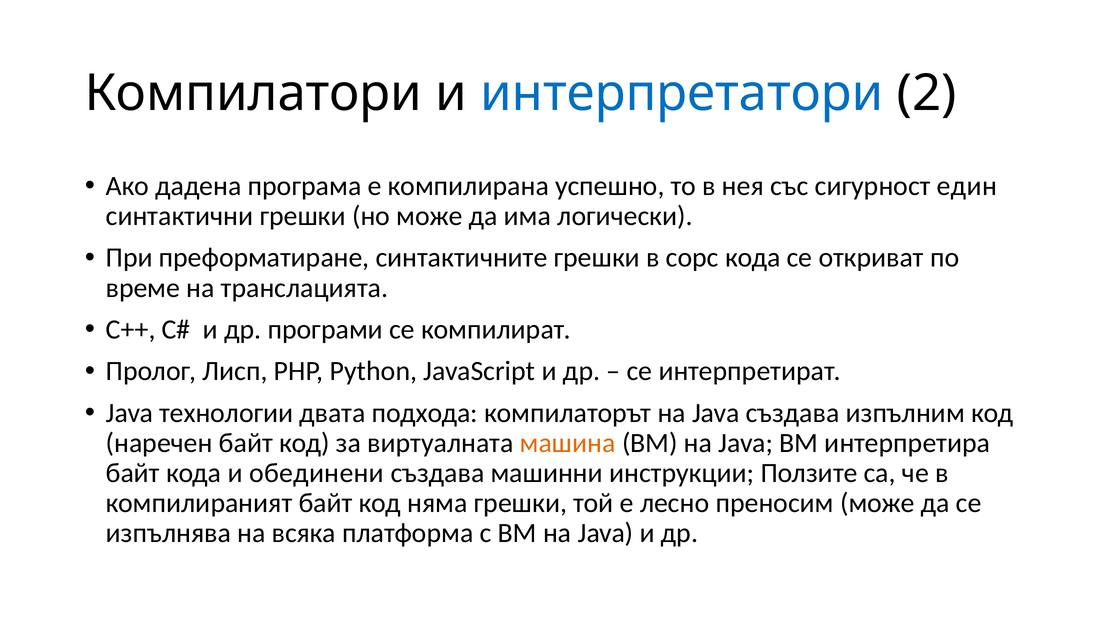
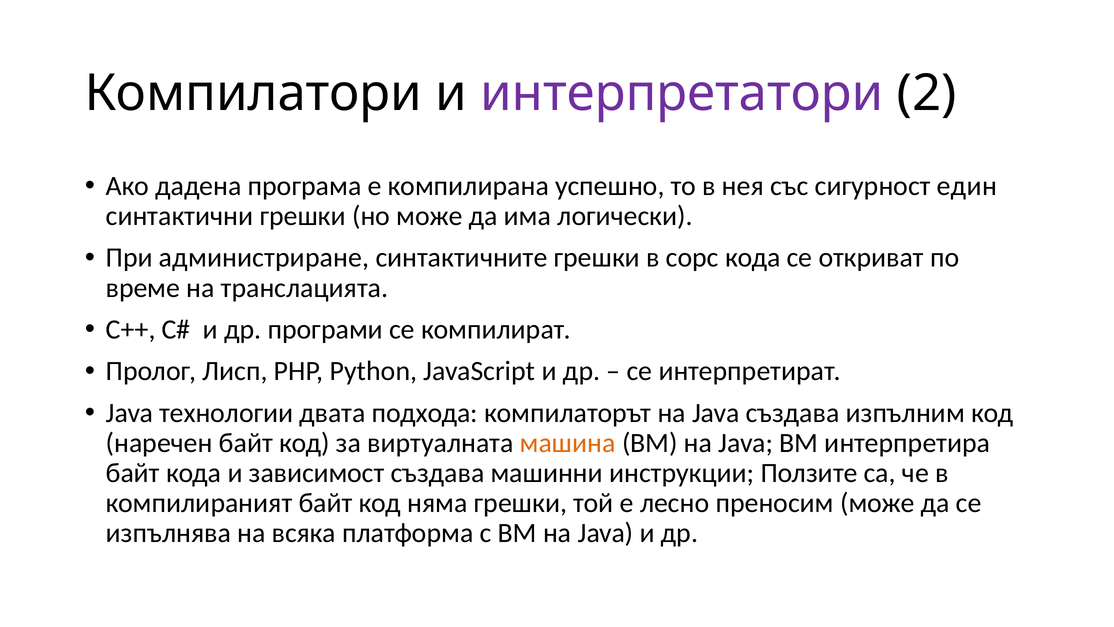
интерпретатори colour: blue -> purple (682, 94)
преформатиране: преформатиране -> администриране (264, 258)
обединени: обединени -> зависимост (317, 473)
